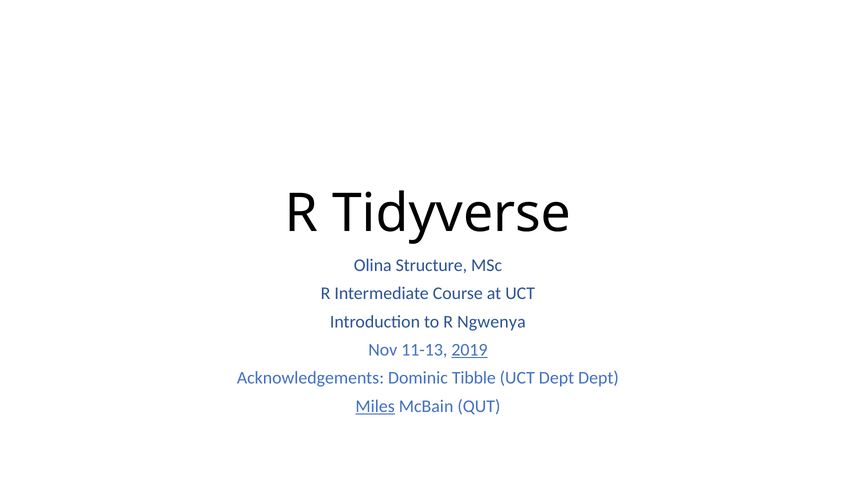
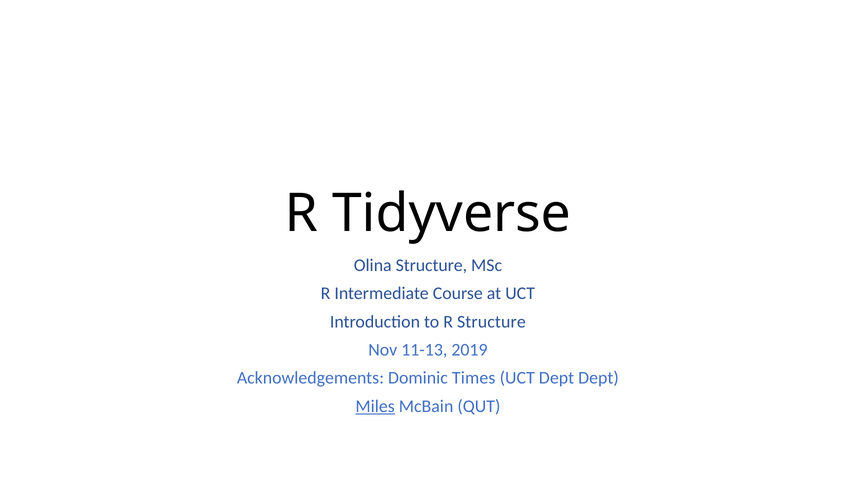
R Ngwenya: Ngwenya -> Structure (491, 322)
2019 underline: present -> none (469, 350)
Tibble: Tibble -> Times (474, 378)
